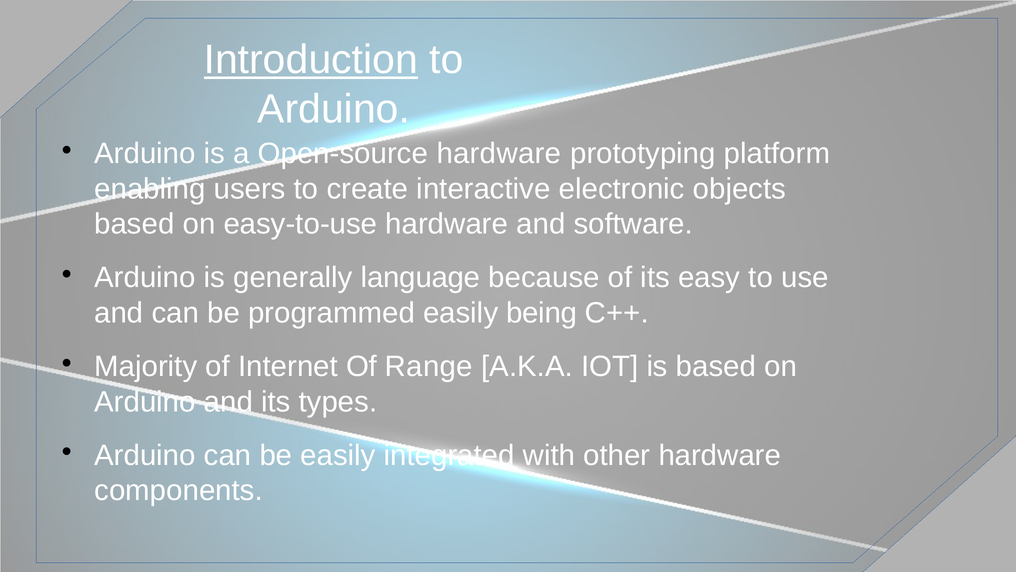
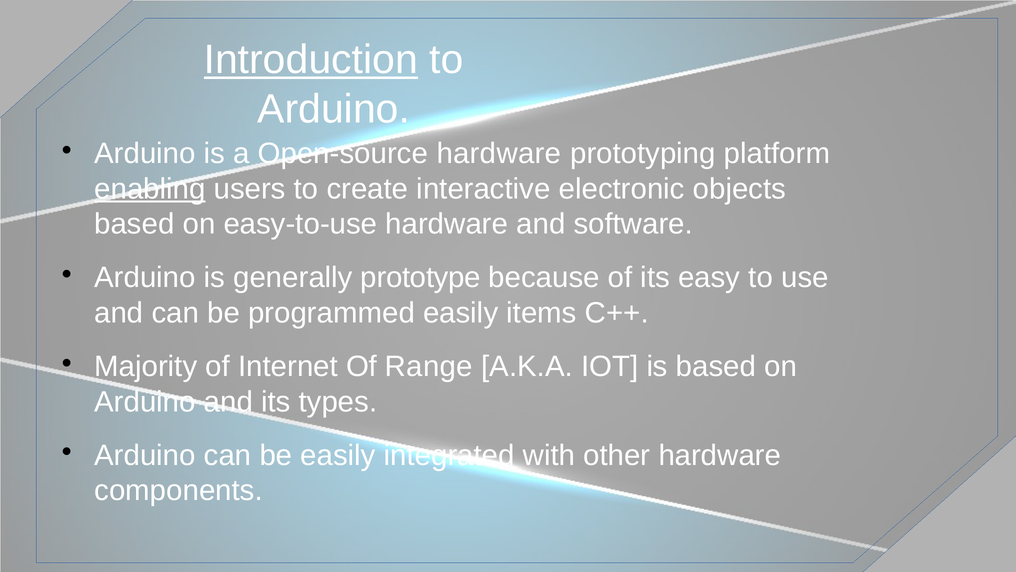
enabling underline: none -> present (150, 189)
language: language -> prototype (421, 277)
being: being -> items (542, 313)
